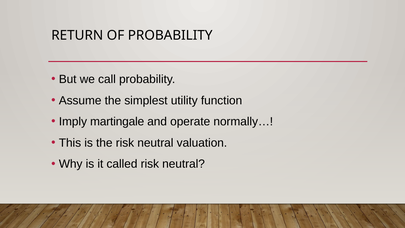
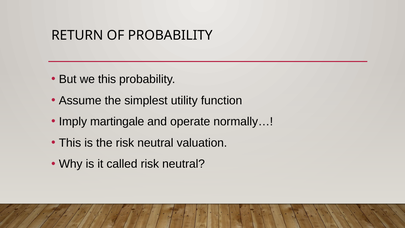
we call: call -> this (107, 79)
